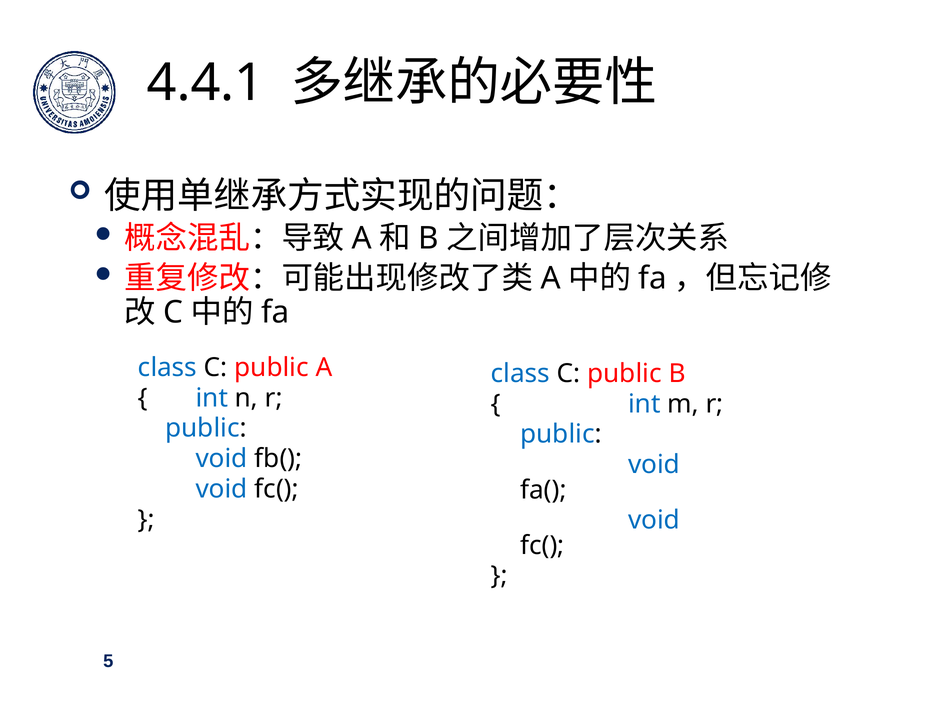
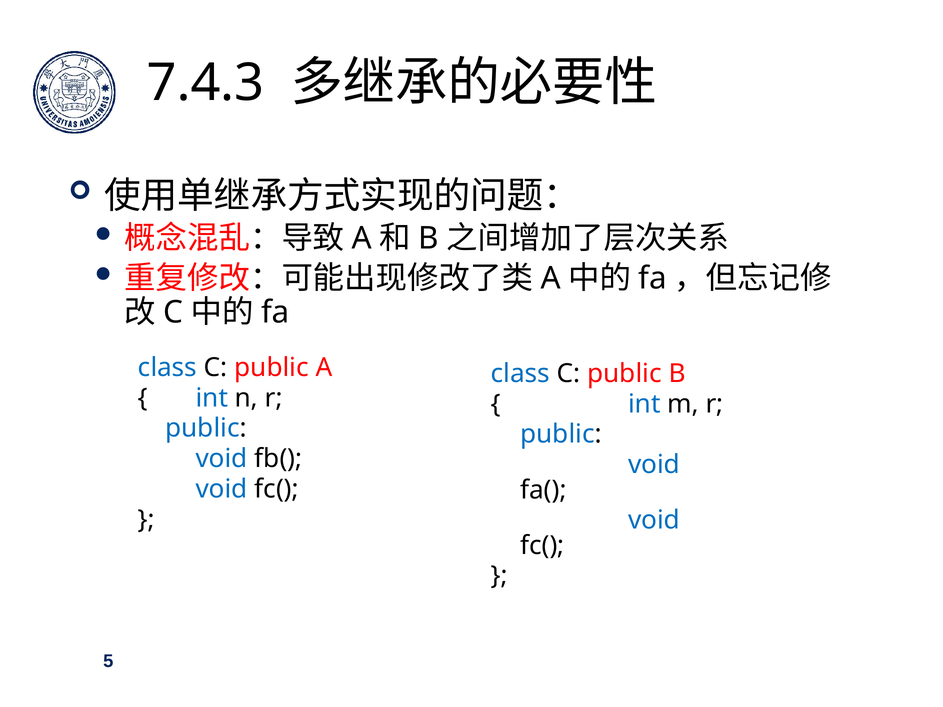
4.4.1: 4.4.1 -> 7.4.3 (205, 83)
